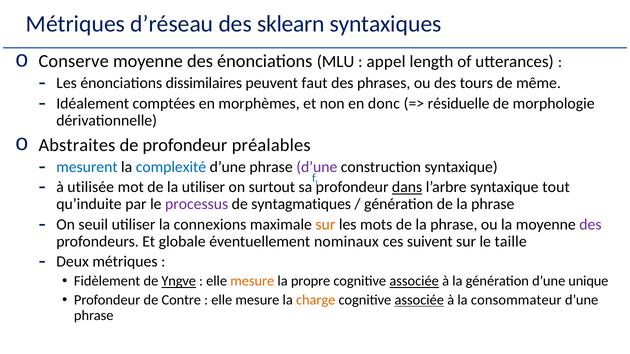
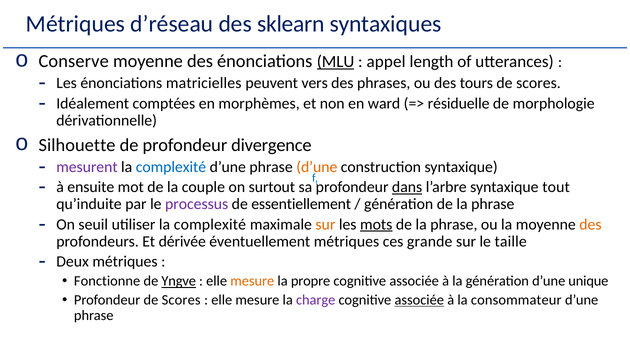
MLU underline: none -> present (336, 62)
dissimilaires: dissimilaires -> matricielles (204, 83)
faut: faut -> vers (315, 83)
tours de même: même -> scores (538, 83)
donc: donc -> ward (384, 103)
Abstraites: Abstraites -> Silhouette (77, 145)
préalables: préalables -> divergence (271, 145)
mesurent colour: blue -> purple (87, 167)
d’une colour: purple -> orange (317, 167)
utilisée: utilisée -> ensuite (91, 187)
la utiliser: utiliser -> couple (203, 187)
syntagmatiques: syntagmatiques -> essentiellement (301, 204)
utiliser la connexions: connexions -> complexité (210, 225)
mots underline: none -> present (376, 225)
des colour: purple -> orange (590, 225)
globale: globale -> dérivée (182, 242)
éventuellement nominaux: nominaux -> métriques (346, 242)
suivent: suivent -> grande (430, 242)
Fidèlement: Fidèlement -> Fonctionne (107, 282)
associée underline: present -> none (414, 282)
Profondeur de Contre: Contre -> Scores (181, 300)
charge colour: orange -> purple (316, 300)
